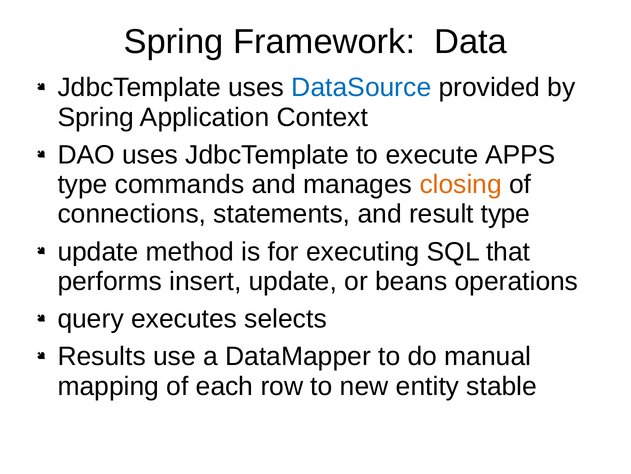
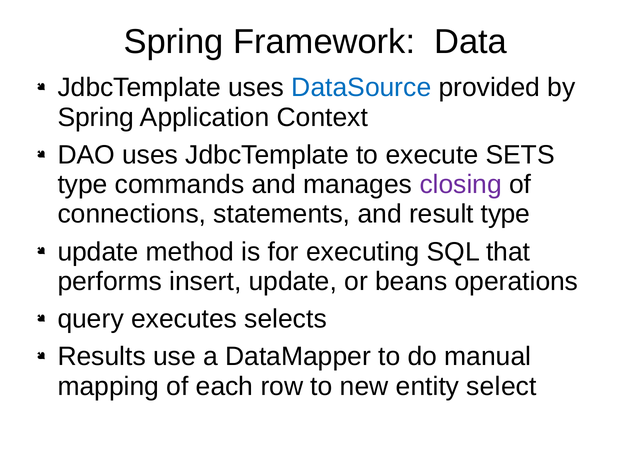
APPS: APPS -> SETS (520, 155)
closing colour: orange -> purple (461, 184)
stable: stable -> select (502, 386)
